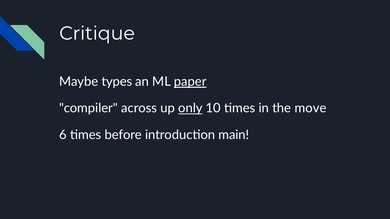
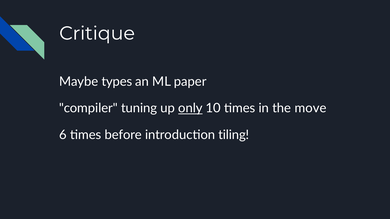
paper underline: present -> none (190, 82)
across: across -> tuning (139, 108)
main: main -> tiling (234, 135)
